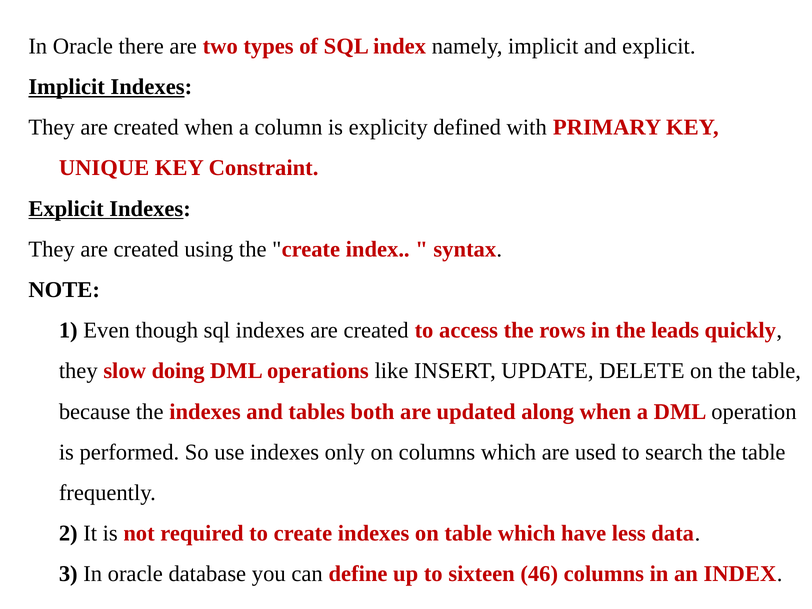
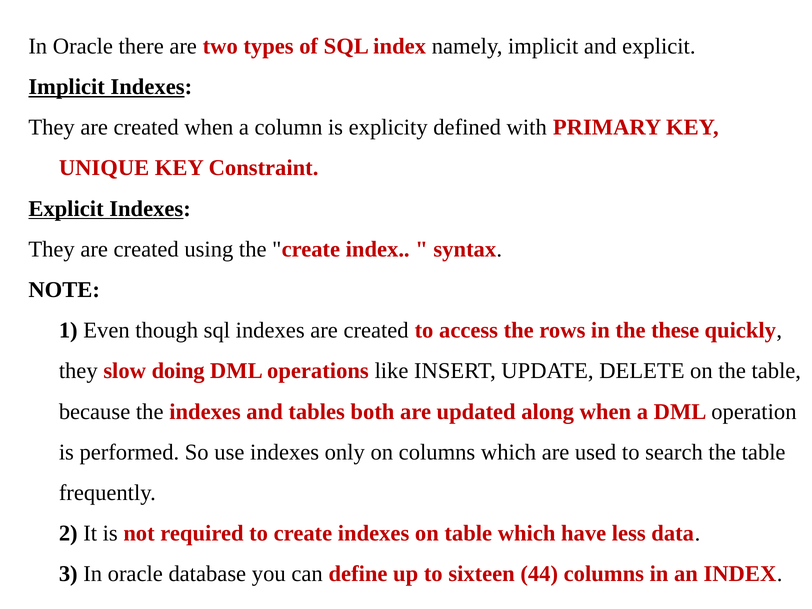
leads: leads -> these (675, 330)
46: 46 -> 44 (539, 574)
